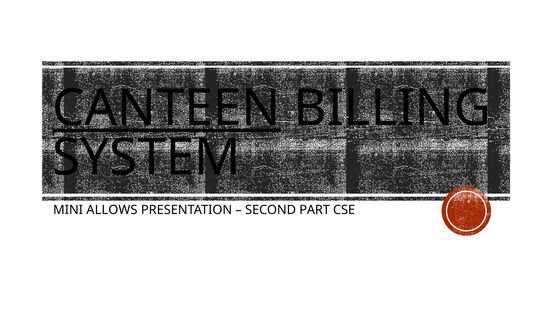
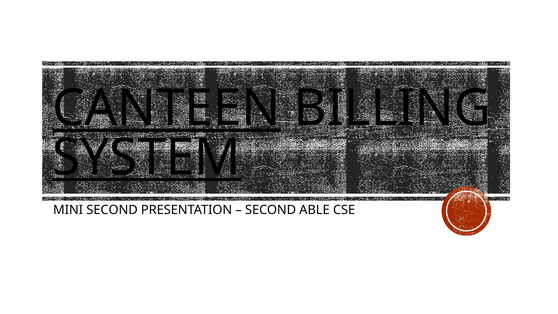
SYSTEM underline: none -> present (146, 157)
MINI ALLOWS: ALLOWS -> SECOND (112, 210)
PART: PART -> ABLE (314, 210)
